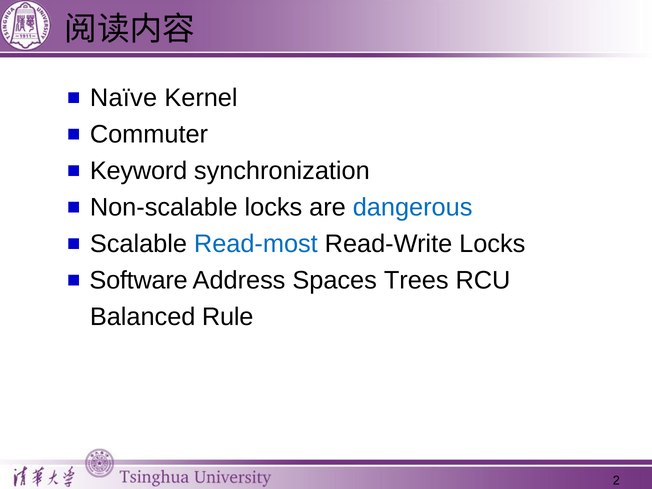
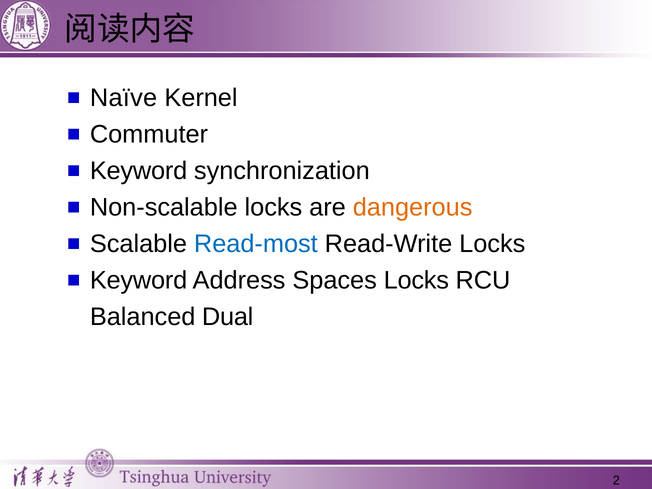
dangerous colour: blue -> orange (413, 207)
Software: Software -> Keyword (139, 280)
Spaces Trees: Trees -> Locks (416, 280)
Rule: Rule -> Dual (228, 317)
